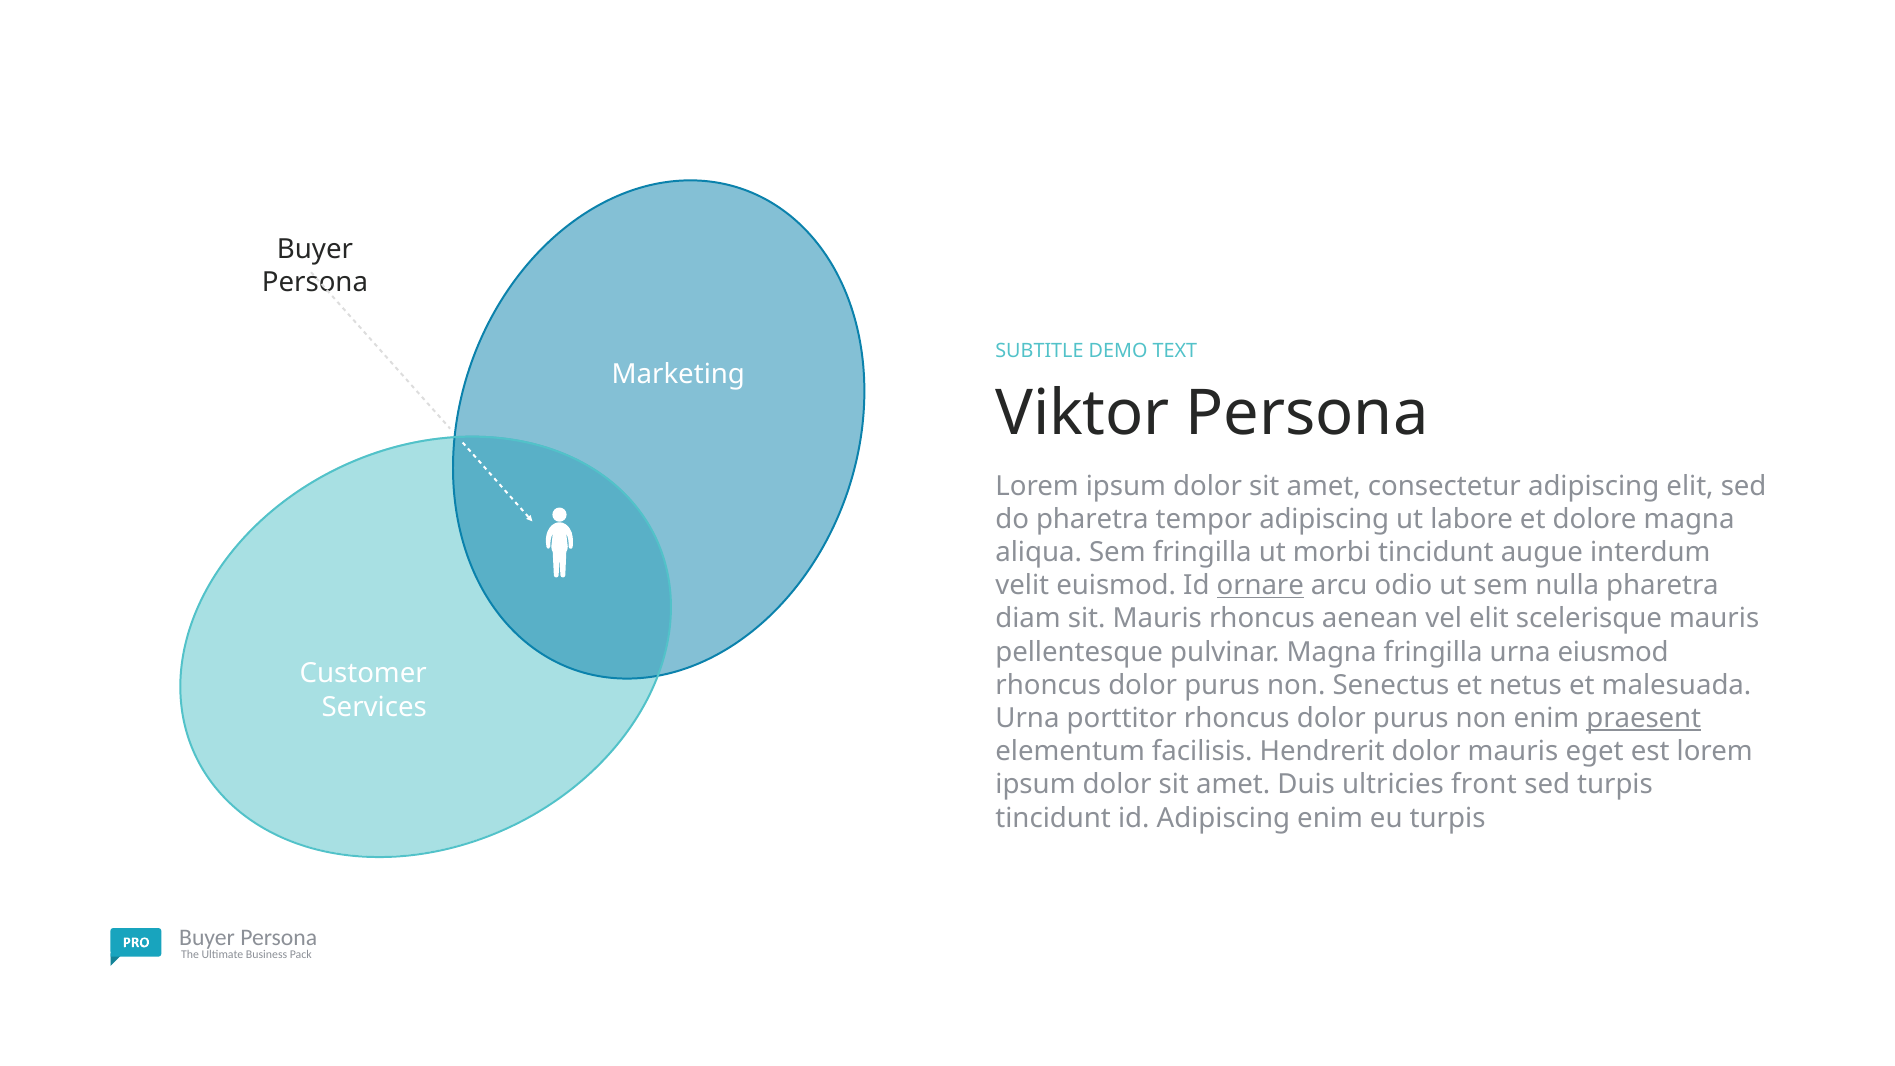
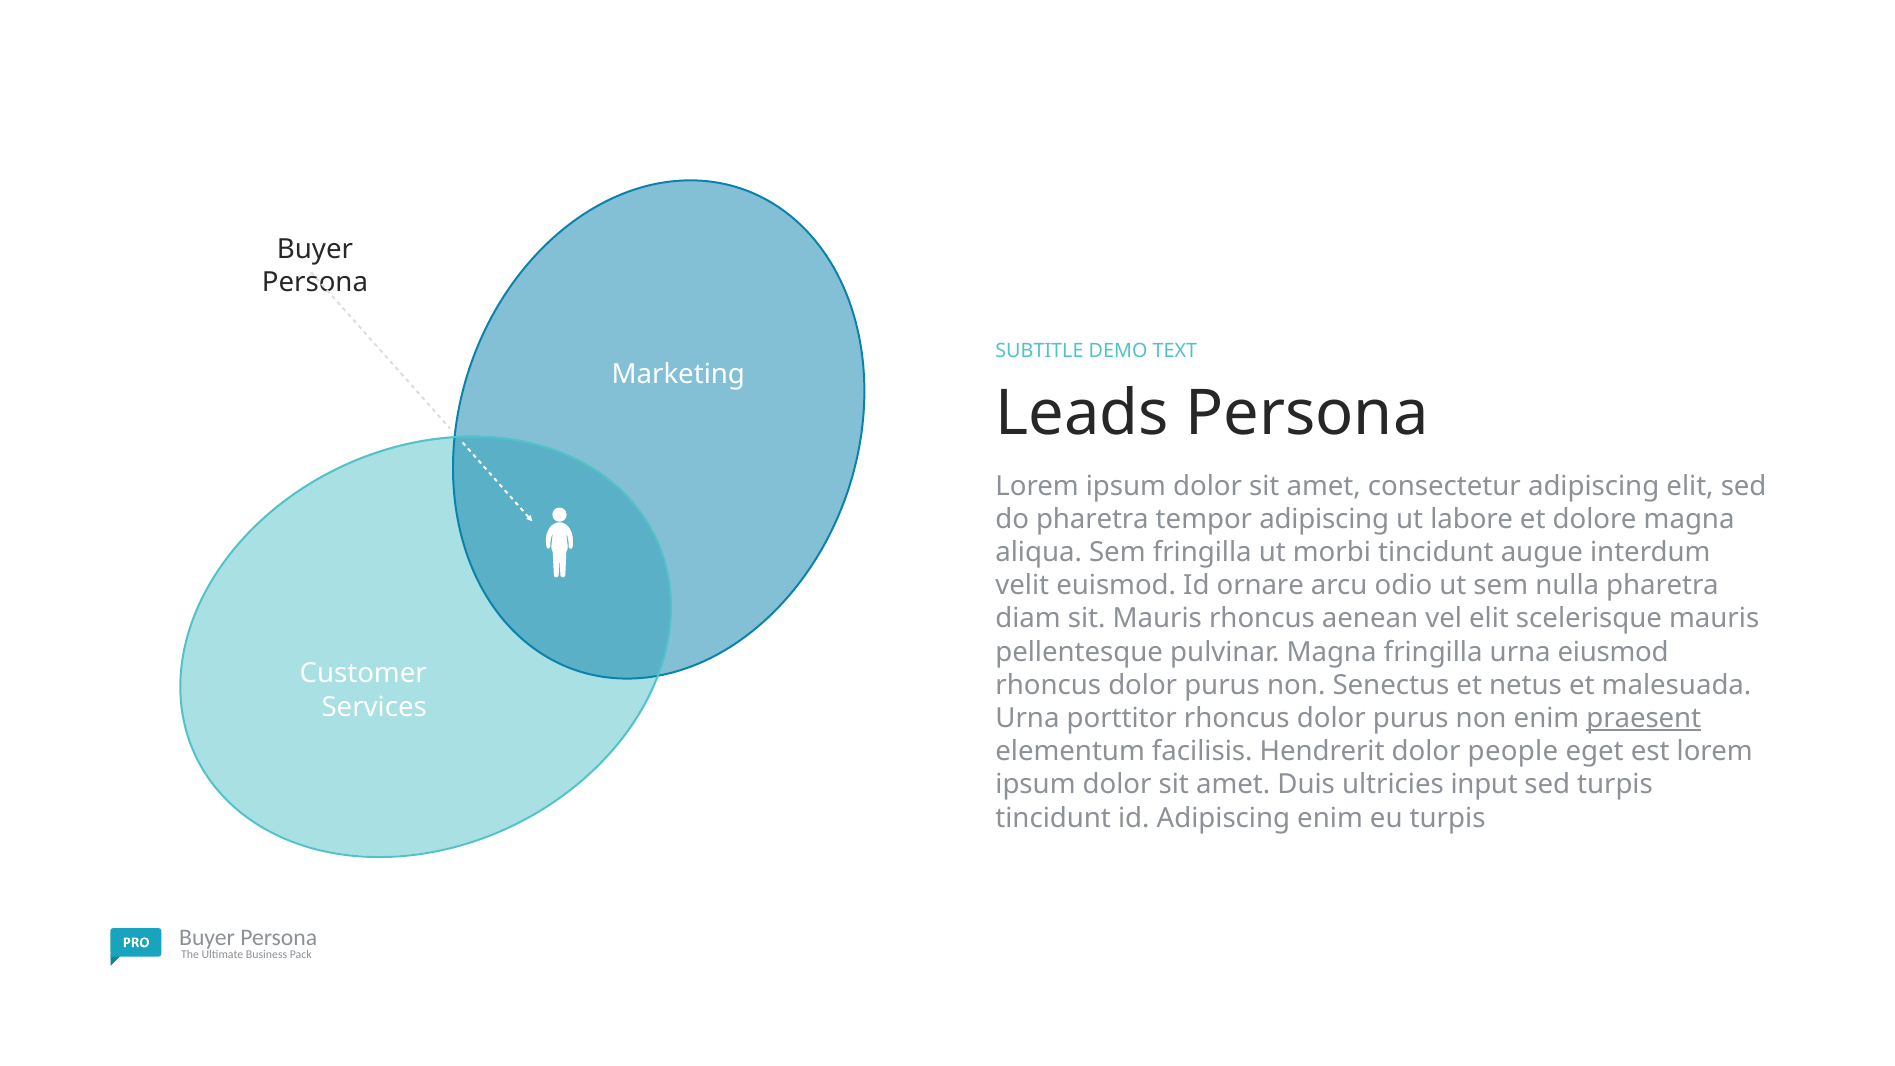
Viktor: Viktor -> Leads (1082, 413)
ornare underline: present -> none (1260, 586)
dolor mauris: mauris -> people (1513, 752)
front: front -> input (1484, 785)
